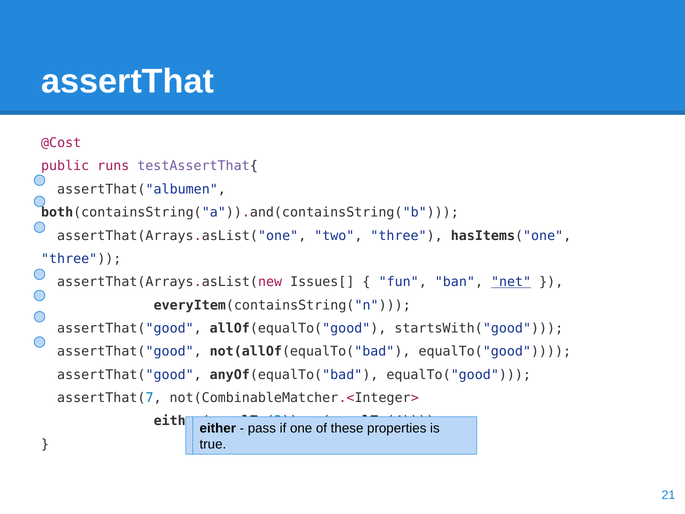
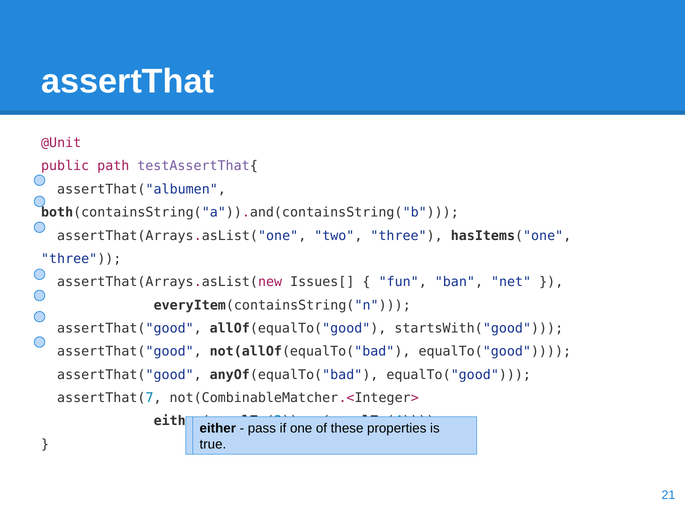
@Cost: @Cost -> @Unit (61, 143)
runs: runs -> path (113, 166)
net underline: present -> none (511, 282)
